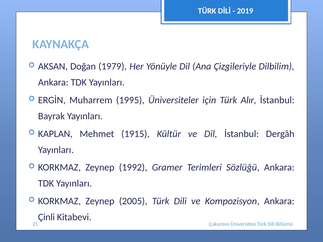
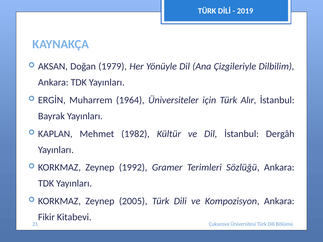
1995: 1995 -> 1964 (130, 100)
1915: 1915 -> 1982 (135, 134)
Çinli: Çinli -> Fikir (46, 217)
